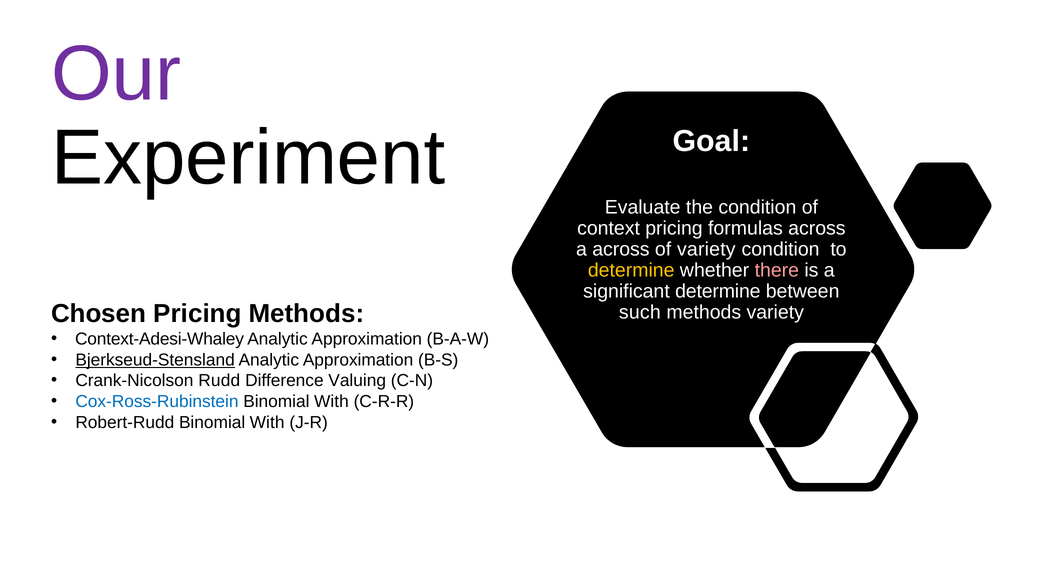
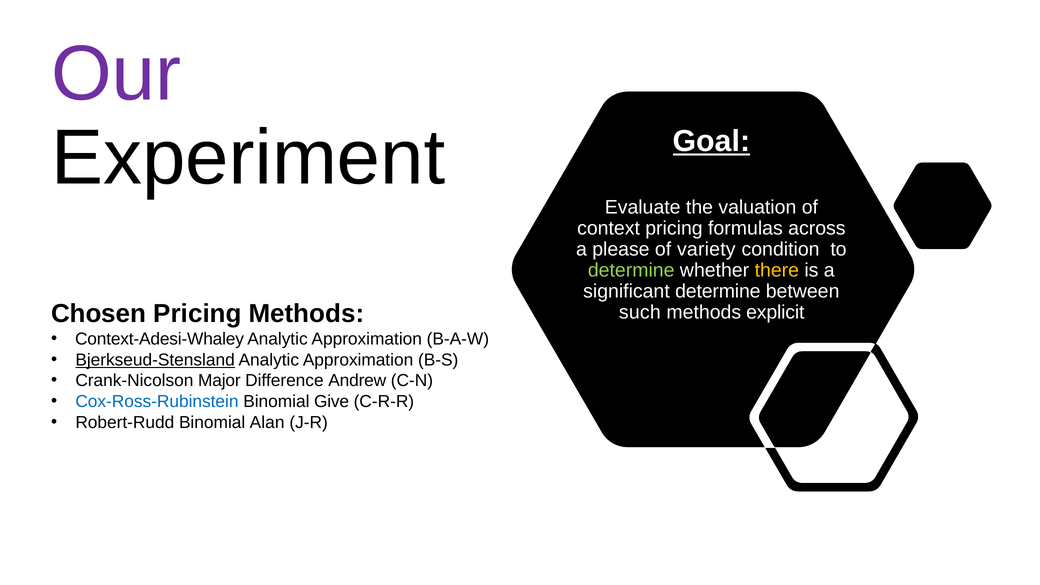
Goal underline: none -> present (711, 141)
the condition: condition -> valuation (757, 207)
a across: across -> please (621, 249)
determine colour: yellow -> light green (631, 270)
there colour: pink -> yellow (777, 270)
methods variety: variety -> explicit (775, 312)
Rudd: Rudd -> Major (219, 381)
Valuing: Valuing -> Andrew (357, 381)
With: With -> Give (332, 402)
With: With -> Alan (267, 422)
